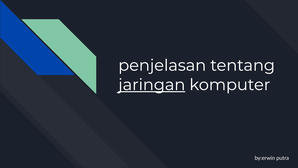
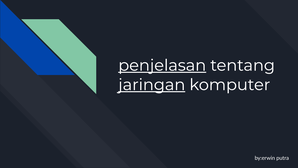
penjelasan underline: none -> present (162, 65)
